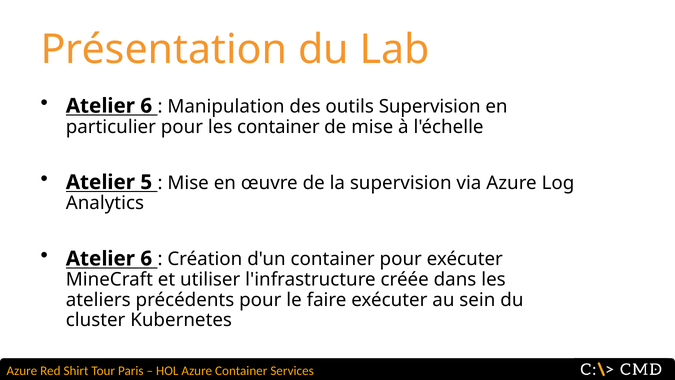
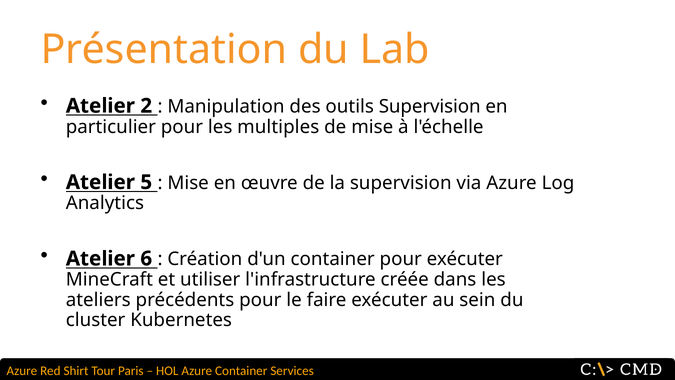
6: 6 -> 2 (146, 106)
les container: container -> multiples (278, 127)
